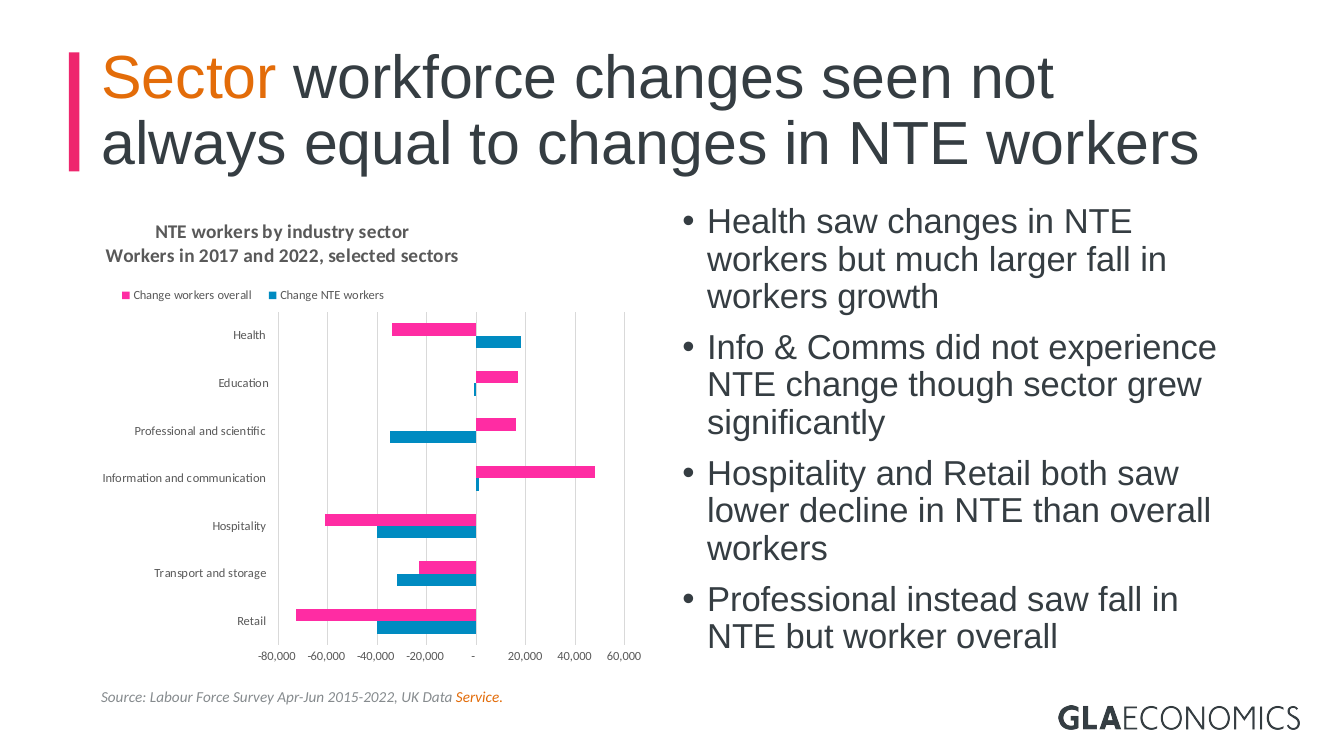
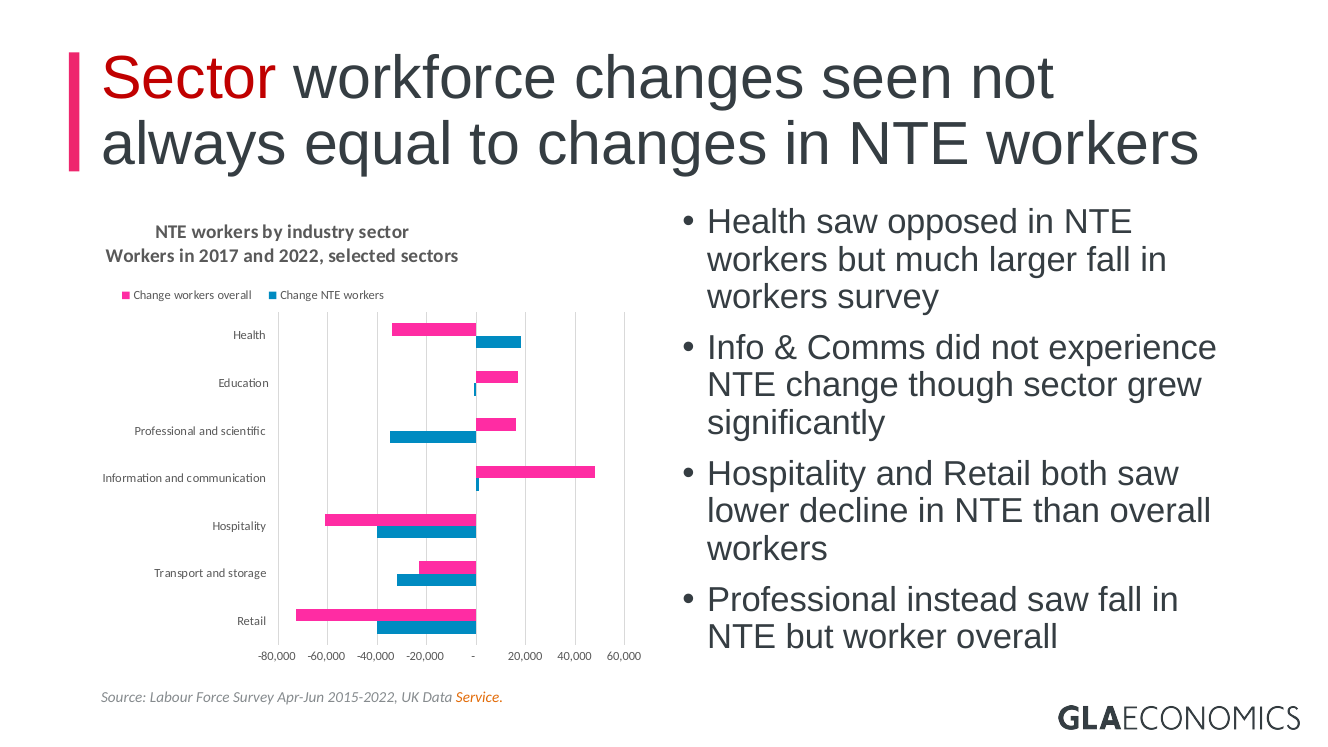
Sector colour: orange -> red (189, 79)
saw changes: changes -> opposed (953, 222)
workers growth: growth -> survey (888, 297)
